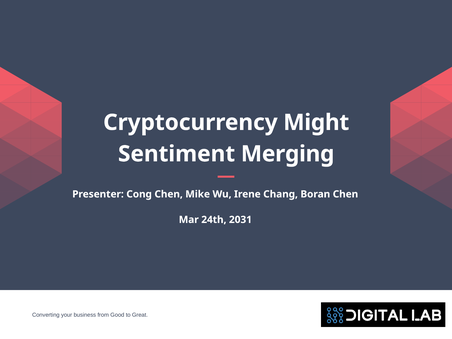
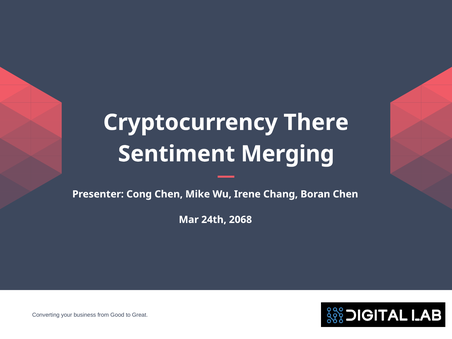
Might: Might -> There (316, 122)
2031: 2031 -> 2068 (240, 220)
